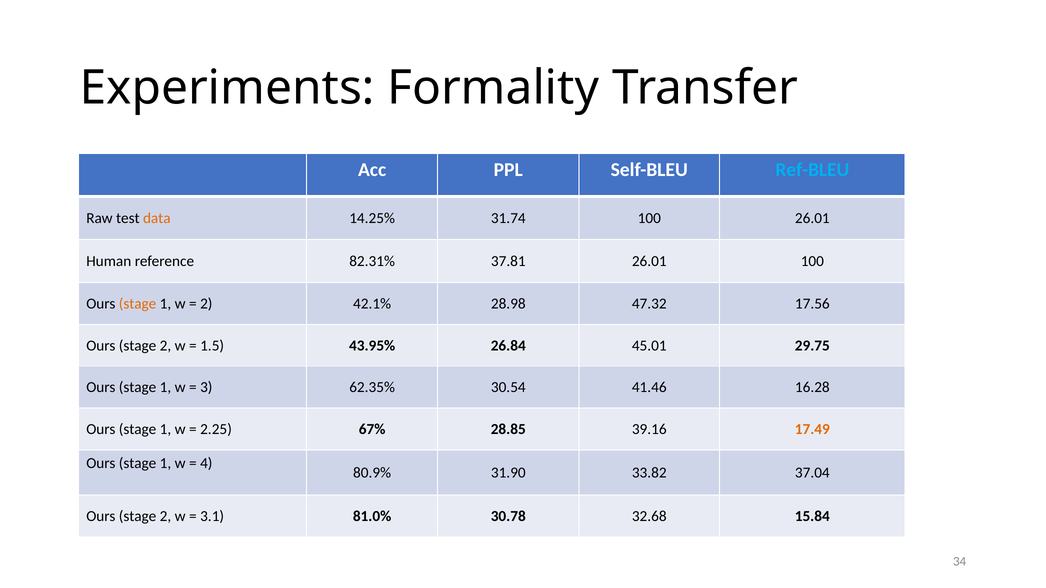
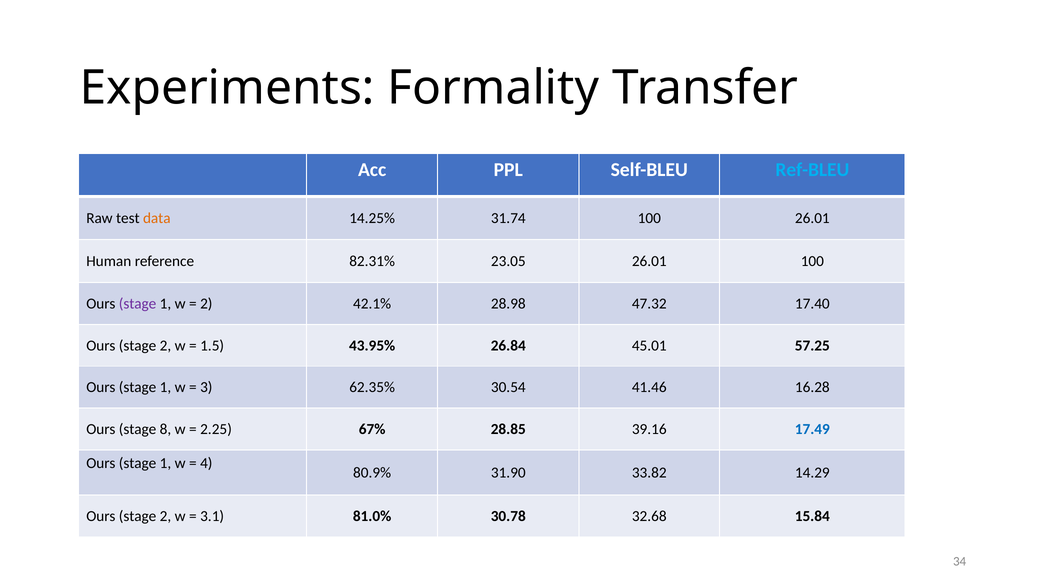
37.81: 37.81 -> 23.05 (508, 261)
stage colour: orange -> purple (138, 304)
17.56: 17.56 -> 17.40 (812, 304)
29.75: 29.75 -> 57.25 (812, 346)
1: 1 -> 8 (165, 429)
17.49 colour: orange -> blue (812, 429)
37.04: 37.04 -> 14.29 (812, 473)
